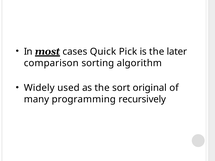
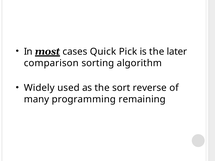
original: original -> reverse (150, 88)
recursively: recursively -> remaining (142, 99)
